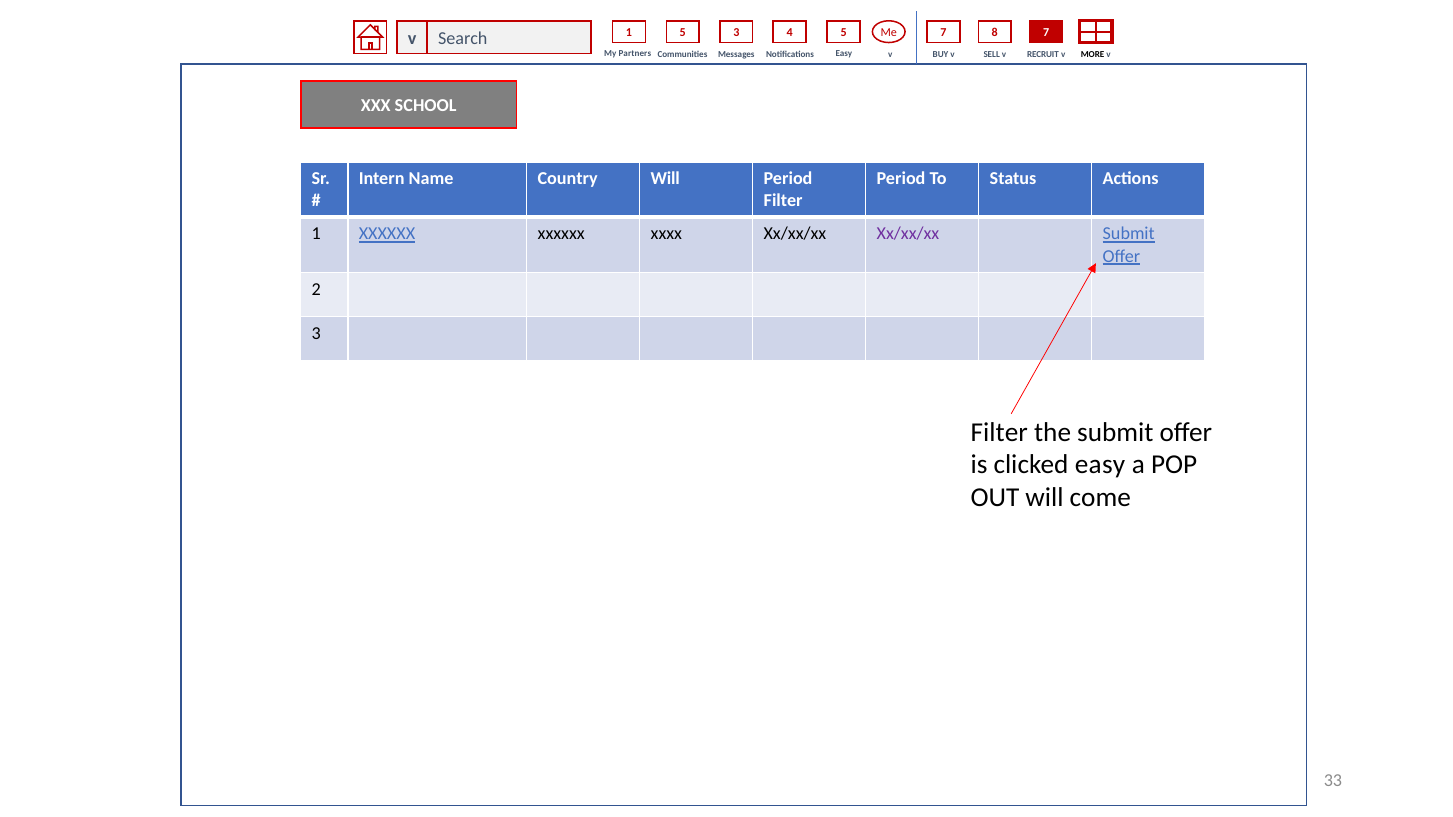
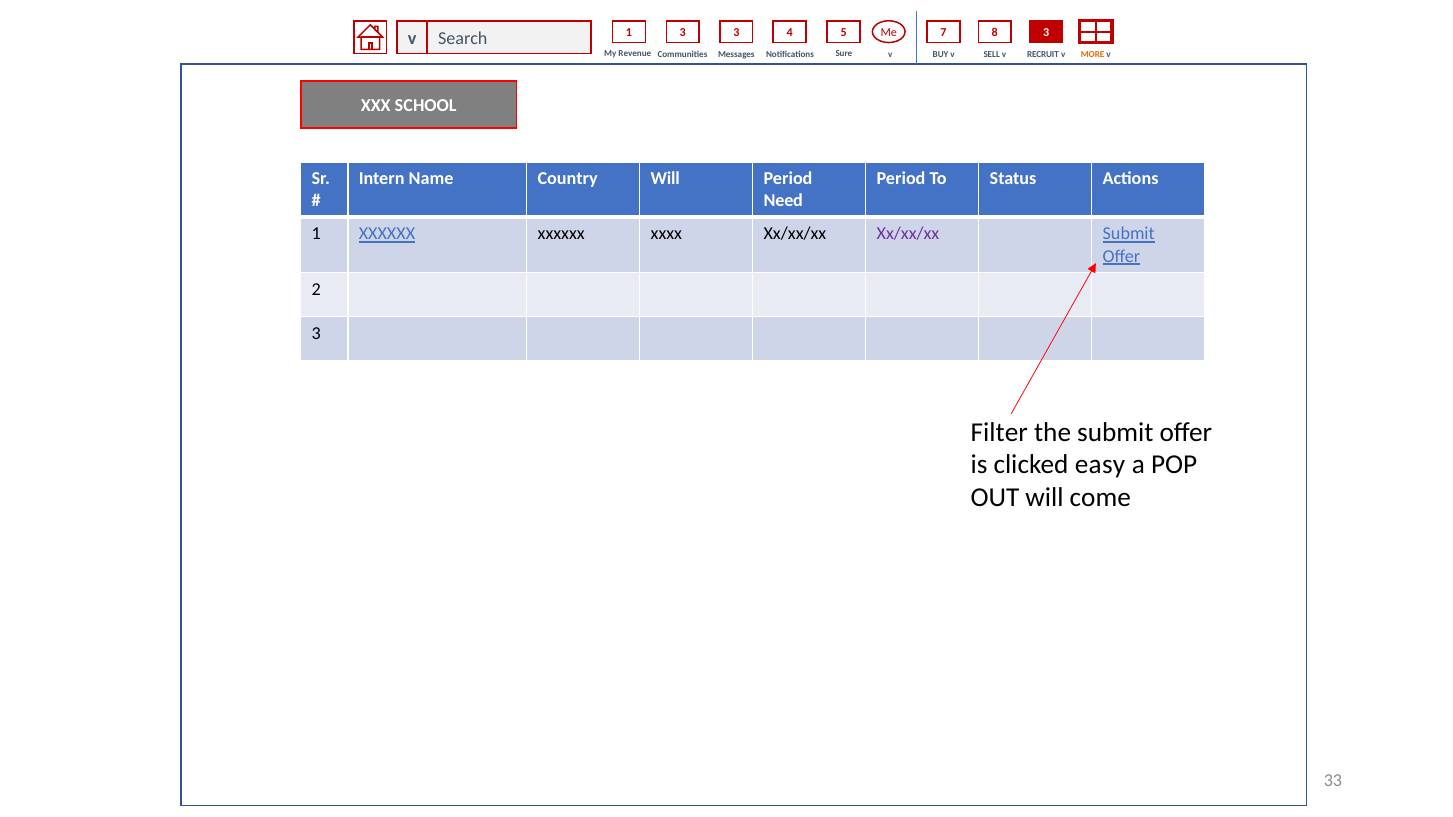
8 7: 7 -> 3 (1046, 33)
1 5: 5 -> 3 (683, 33)
Partners: Partners -> Revenue (635, 54)
Notifications Easy: Easy -> Sure (844, 54)
MORE colour: black -> orange (1093, 54)
Filter: Filter -> Need (783, 201)
